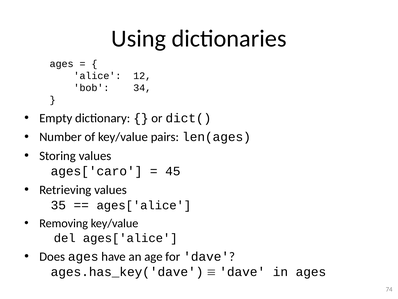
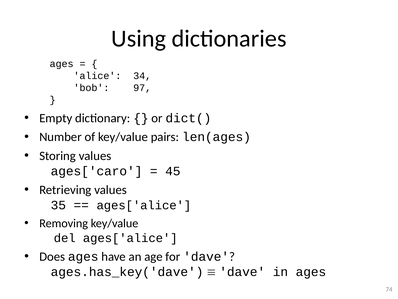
12: 12 -> 34 (142, 76)
34: 34 -> 97 (142, 88)
